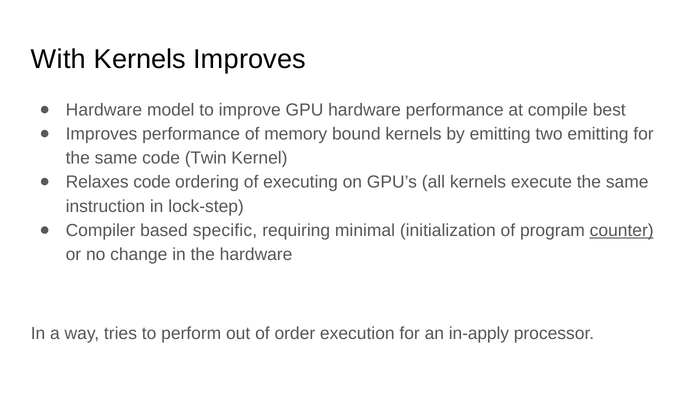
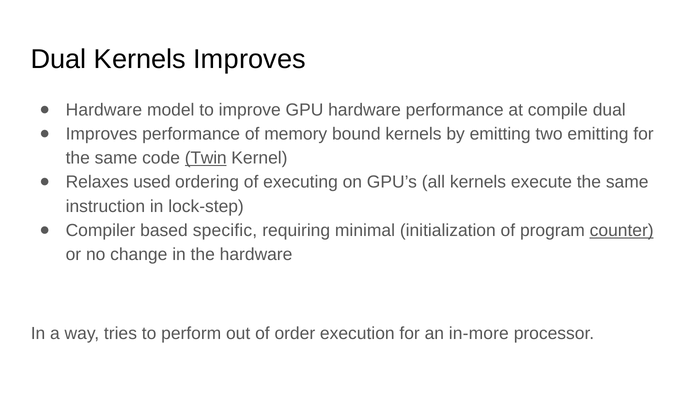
With: With -> Dual (59, 59)
compile best: best -> dual (609, 110)
Twin underline: none -> present (206, 158)
Relaxes code: code -> used (152, 182)
in-apply: in-apply -> in-more (479, 333)
